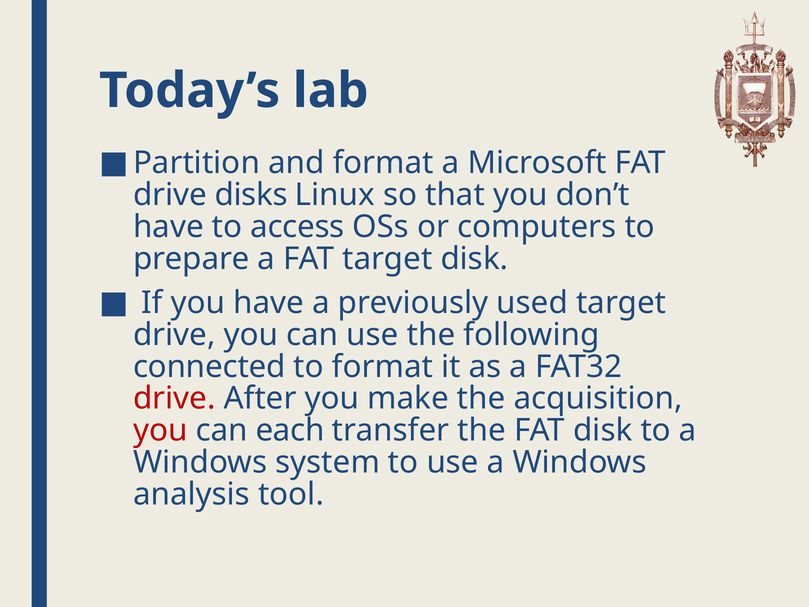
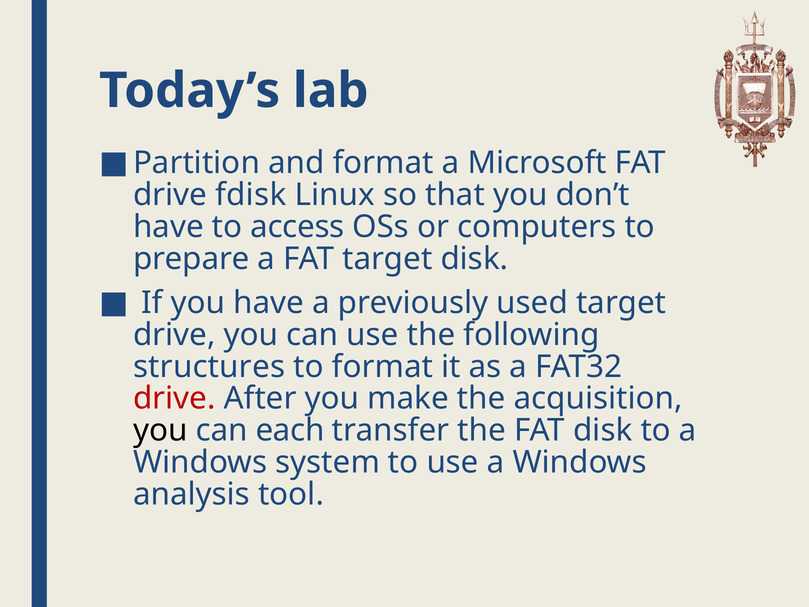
disks: disks -> fdisk (251, 195)
connected: connected -> structures (209, 366)
you colour: red -> black (160, 430)
